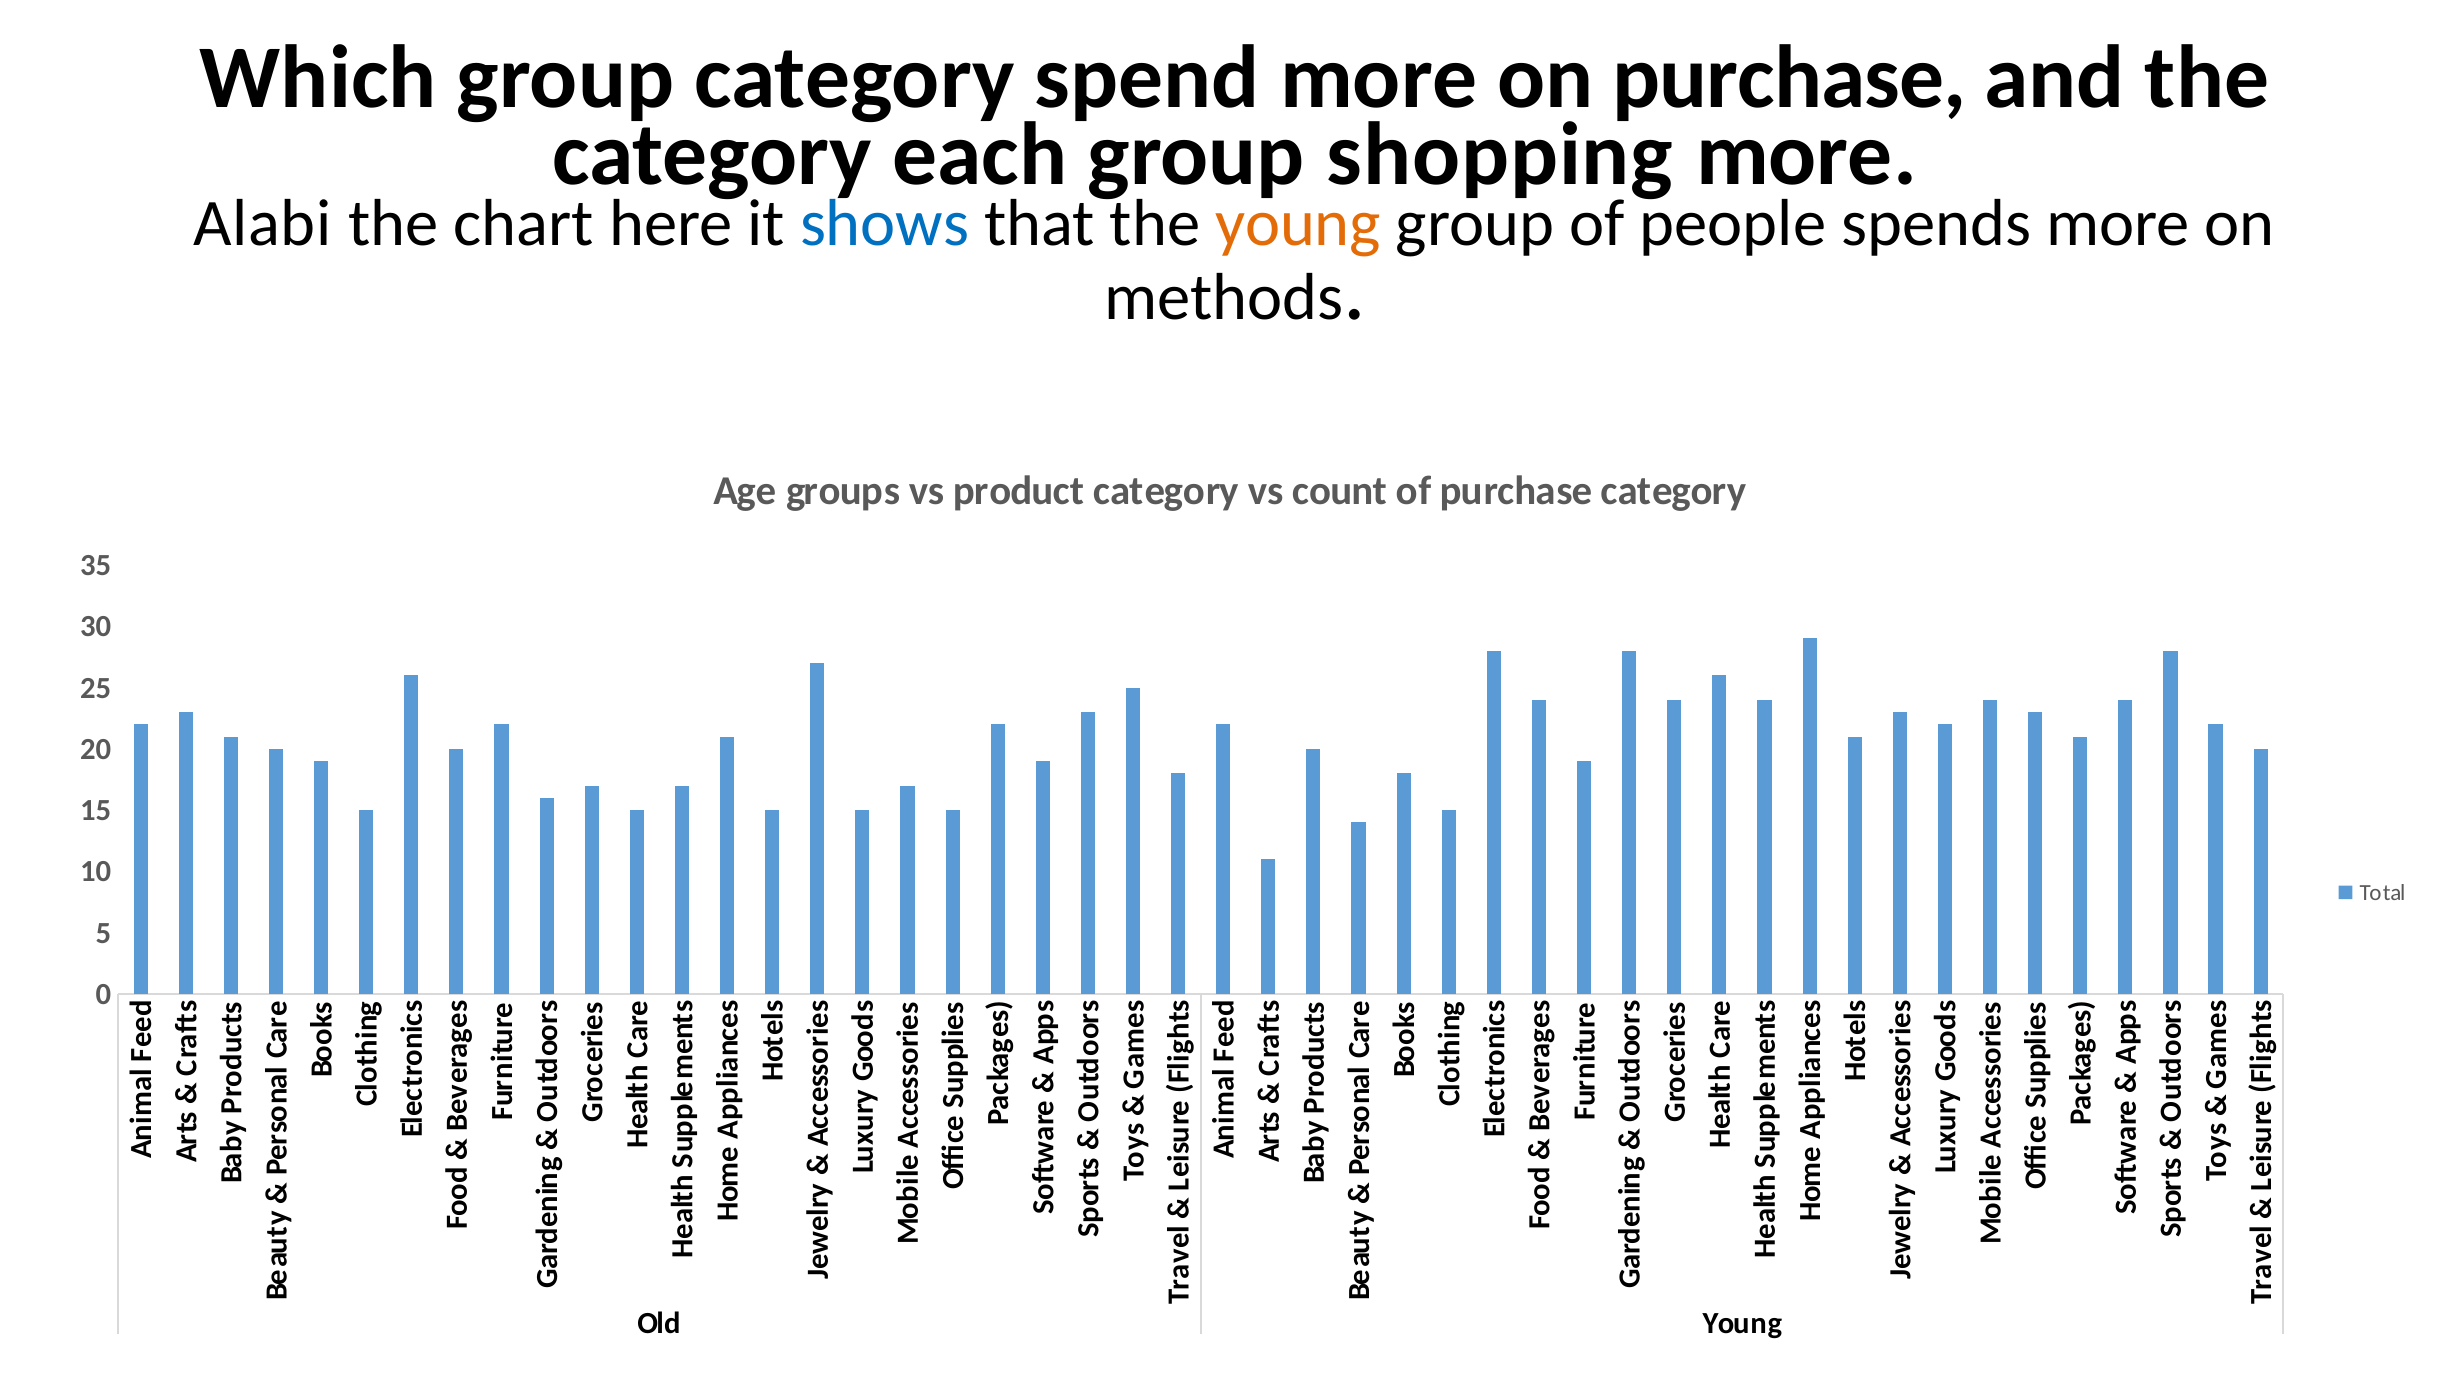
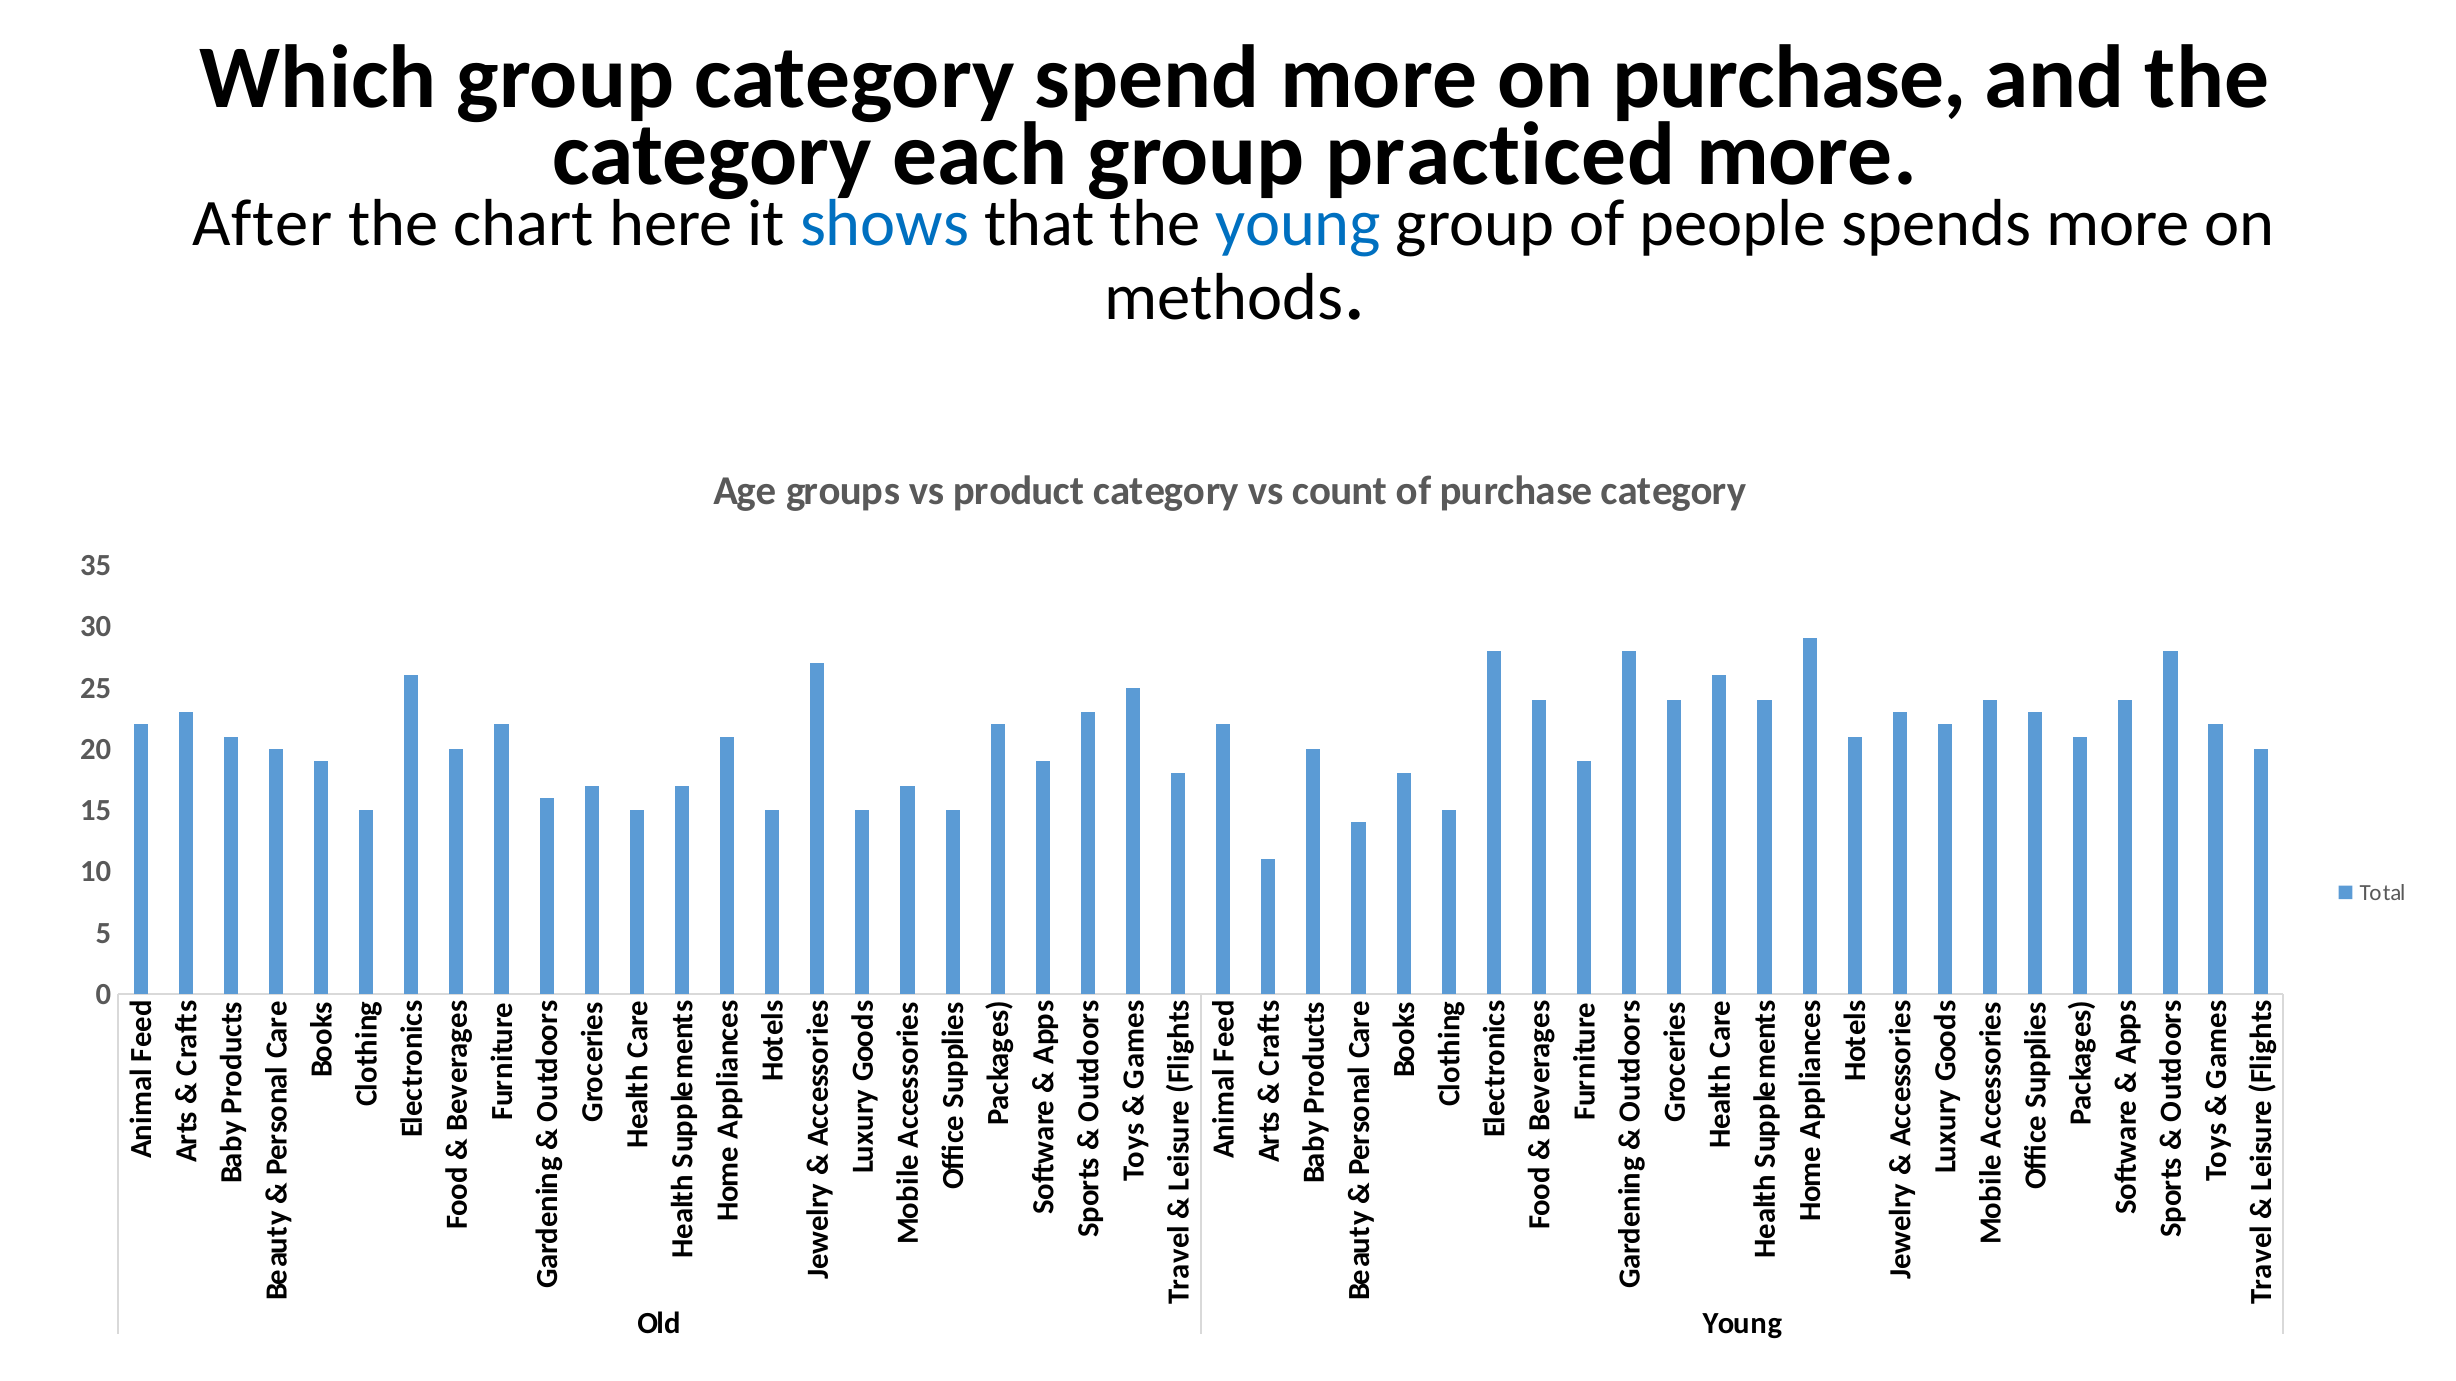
shopping: shopping -> practiced (1500, 155)
Alabi: Alabi -> After (263, 224)
young colour: orange -> blue (1298, 224)
